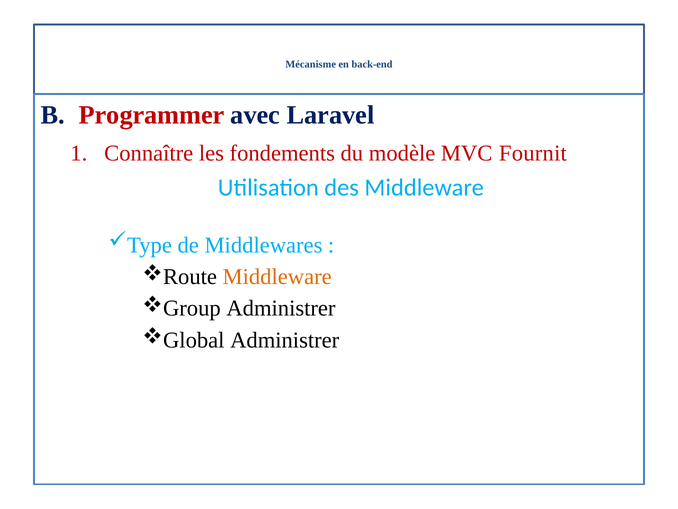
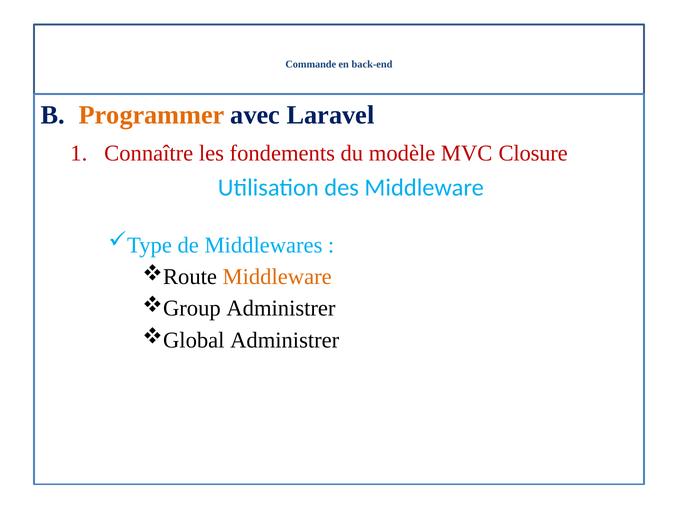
Mécanisme: Mécanisme -> Commande (311, 64)
Programmer colour: red -> orange (152, 115)
Fournit: Fournit -> Closure (533, 153)
